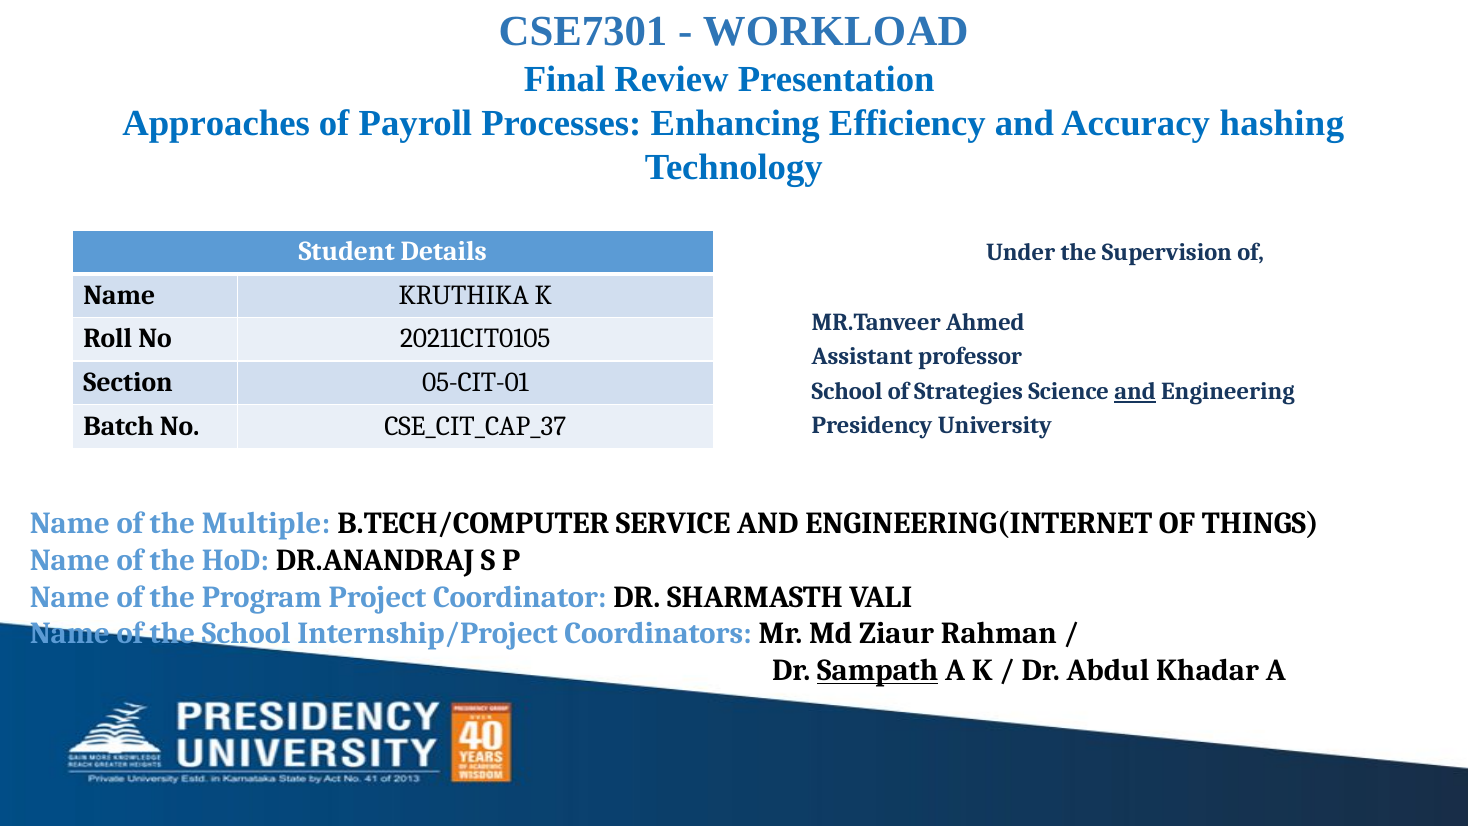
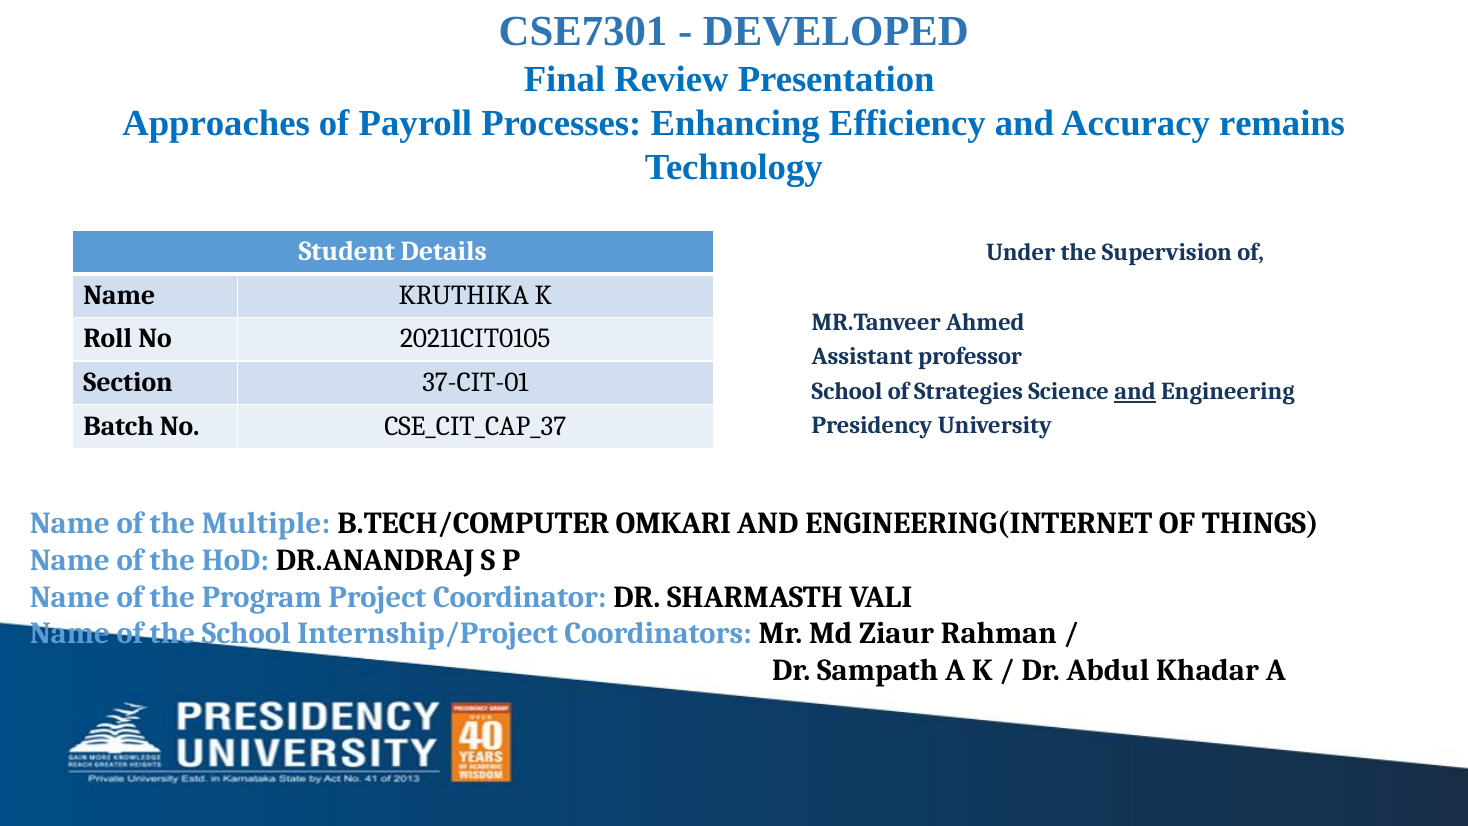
WORKLOAD: WORKLOAD -> DEVELOPED (836, 32)
hashing: hashing -> remains (1282, 123)
05-CIT-01: 05-CIT-01 -> 37-CIT-01 (475, 382)
SERVICE: SERVICE -> OMKARI (673, 523)
Sampath underline: present -> none (878, 670)
